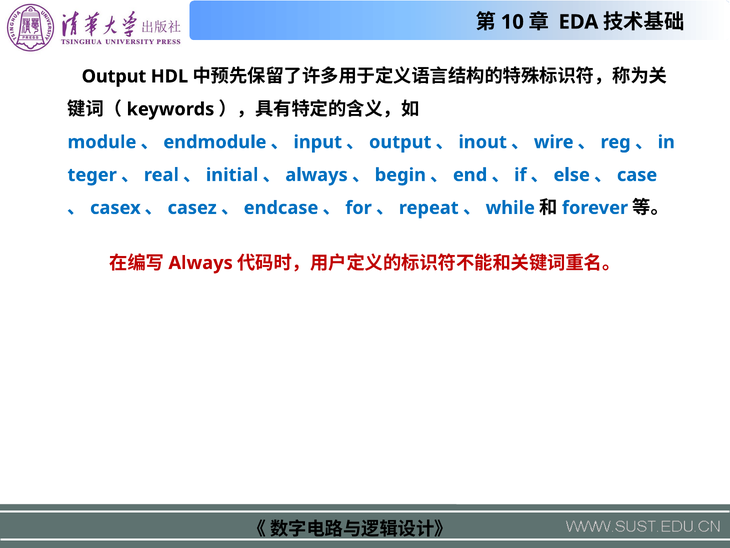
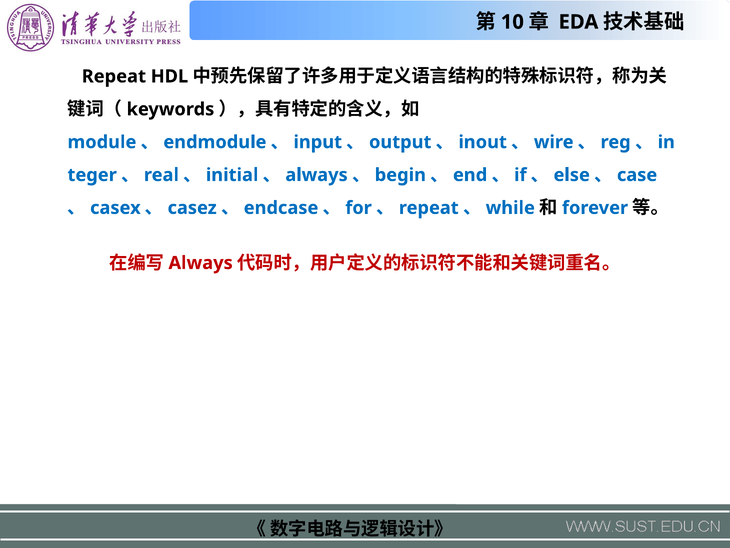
Output: Output -> Repeat (114, 76)
